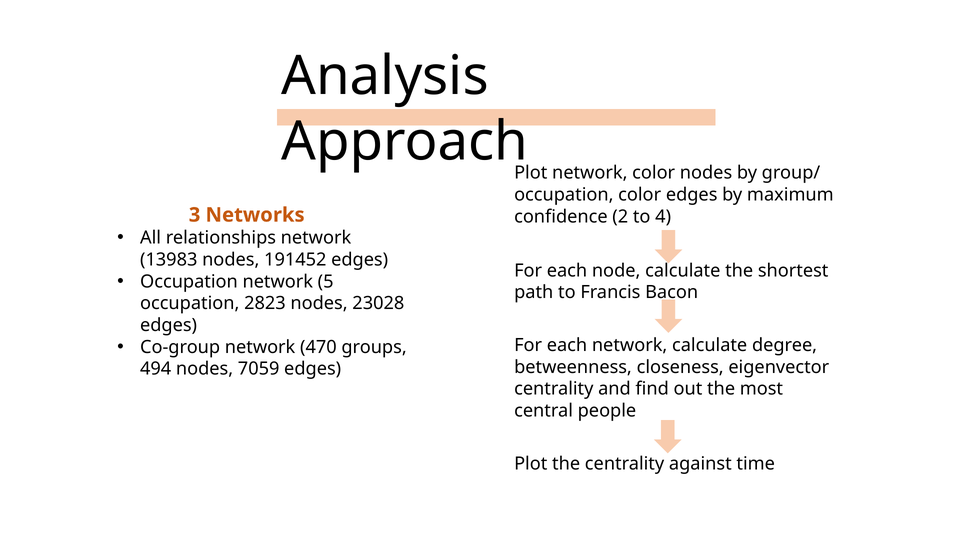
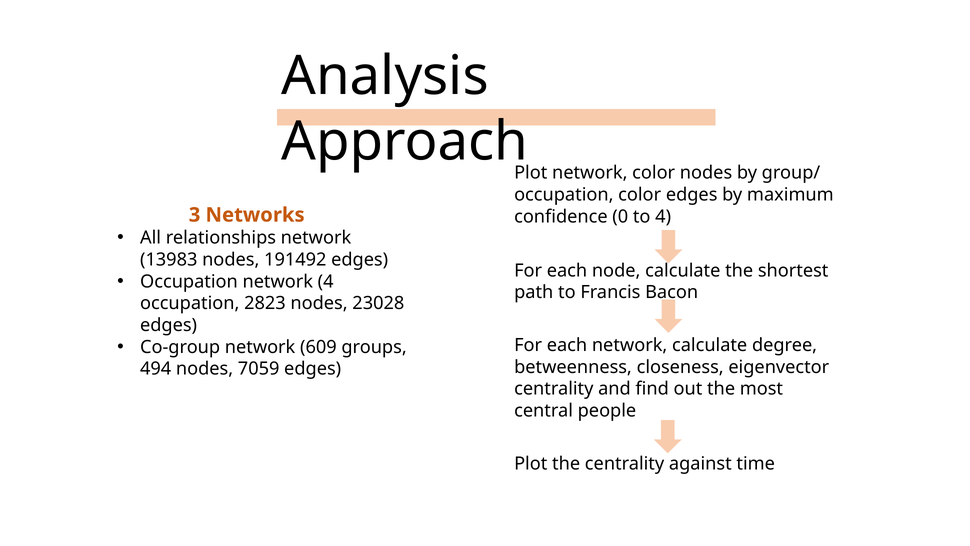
2: 2 -> 0 (620, 216)
191452: 191452 -> 191492 (295, 260)
network 5: 5 -> 4 (326, 281)
470: 470 -> 609 (318, 347)
